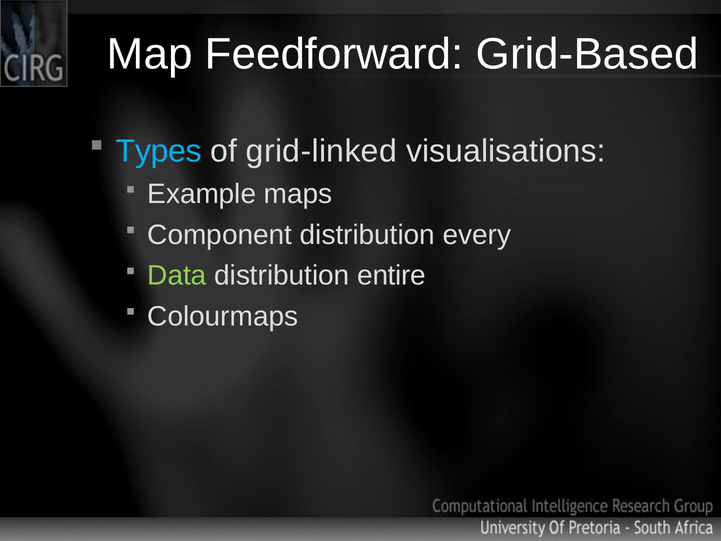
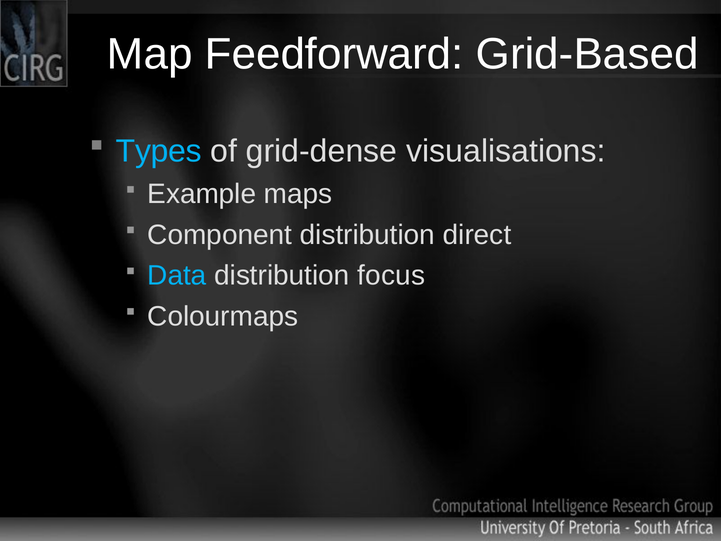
grid-linked: grid-linked -> grid-dense (322, 151)
every: every -> direct (477, 235)
Data colour: light green -> light blue (177, 275)
entire: entire -> focus (391, 275)
